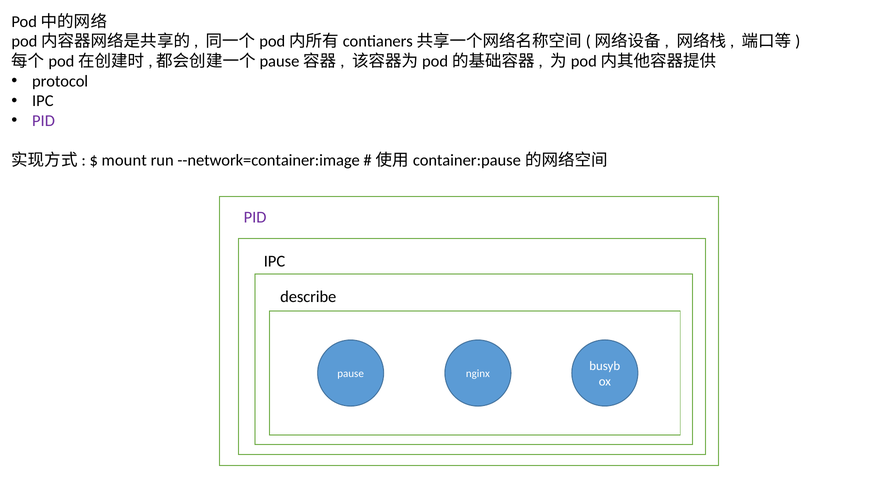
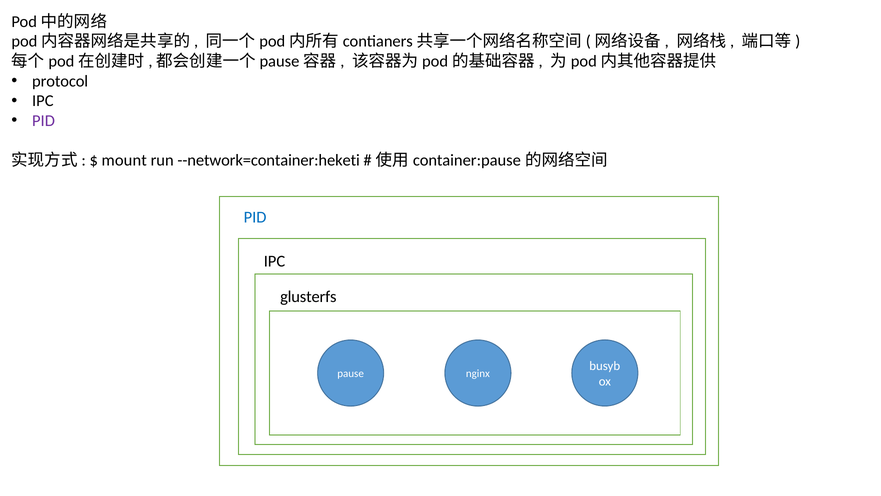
--network=container:image: --network=container:image -> --network=container:heketi (269, 160)
PID colour: purple -> blue (255, 217)
describe: describe -> glusterfs (308, 296)
